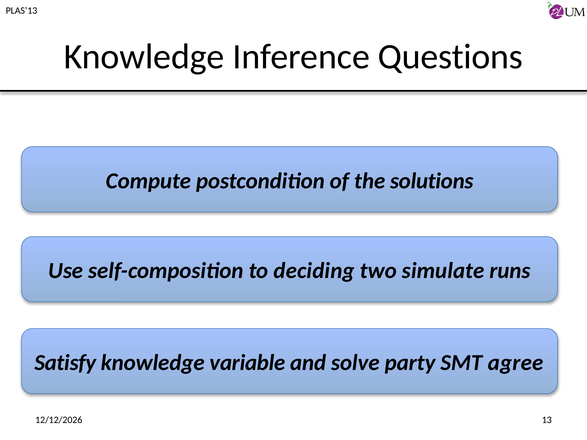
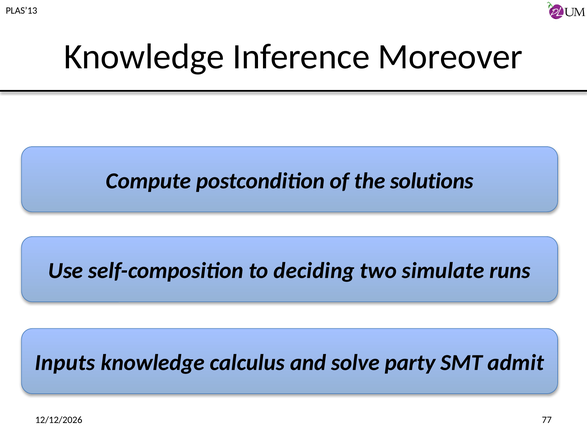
Questions: Questions -> Moreover (450, 57)
Satisfy: Satisfy -> Inputs (65, 363)
variable: variable -> calculus (247, 363)
agree: agree -> admit (516, 363)
13: 13 -> 77 (547, 420)
